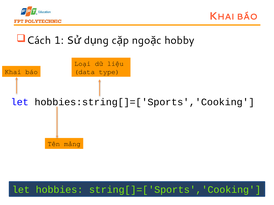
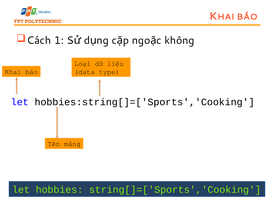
hobby: hobby -> không (179, 40)
